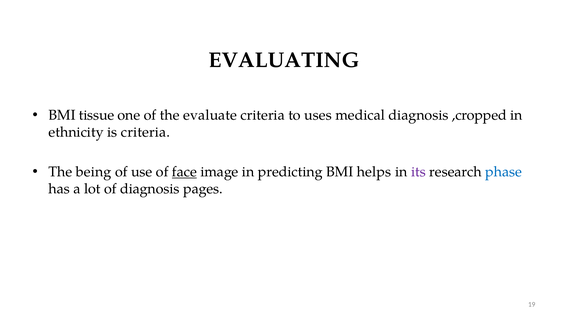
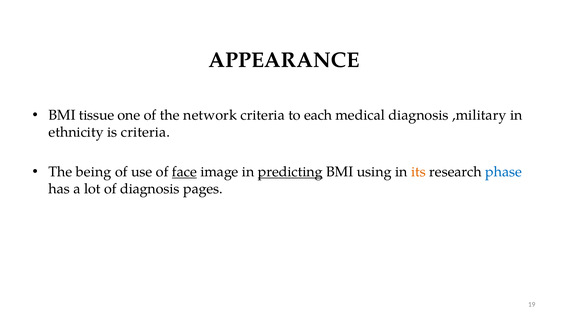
EVALUATING: EVALUATING -> APPEARANCE (284, 60)
evaluate: evaluate -> network (210, 115)
uses: uses -> each (318, 115)
,cropped: ,cropped -> ,military (479, 115)
predicting underline: none -> present (290, 172)
helps: helps -> using (374, 172)
its colour: purple -> orange (418, 172)
